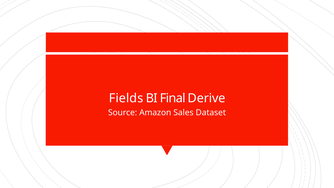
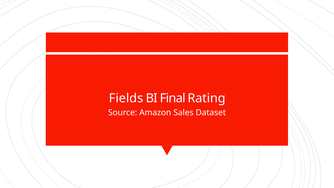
Derive: Derive -> Rating (207, 98)
